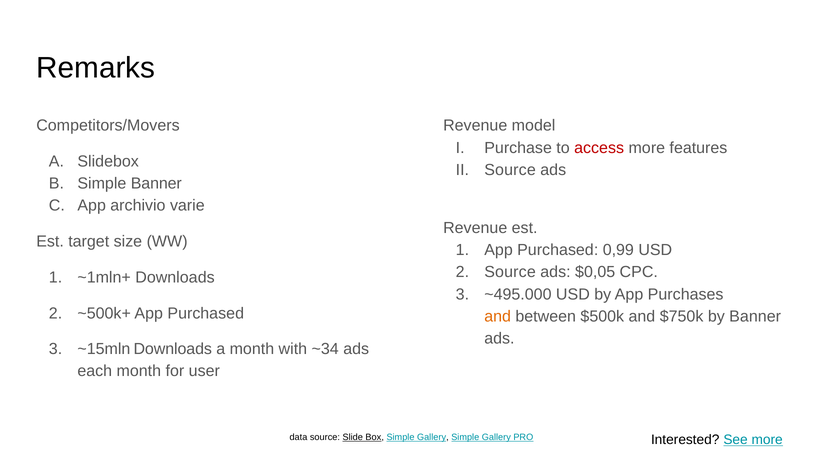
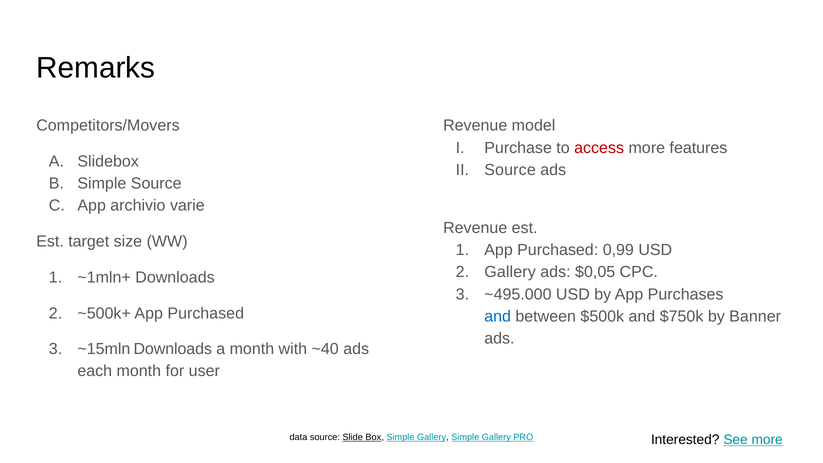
Simple Banner: Banner -> Source (156, 184)
Source: Source -> Gallery (510, 272)
and colour: orange -> blue (498, 316)
~34: ~34 -> ~40 (325, 349)
